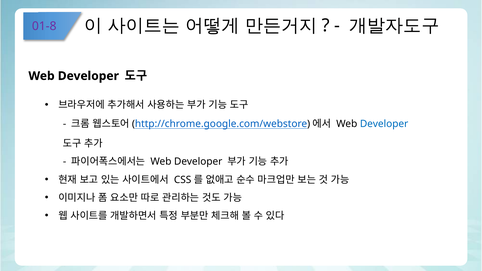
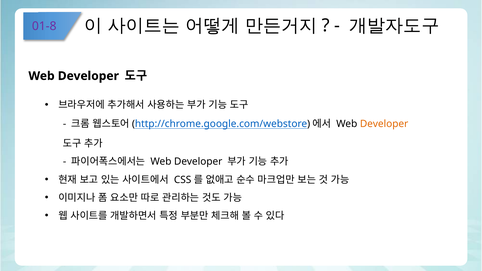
Developer colour: blue -> orange (384, 124)
